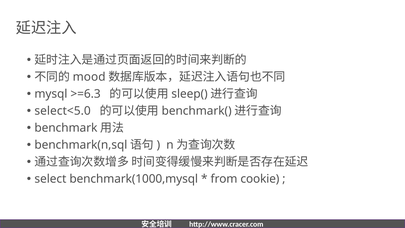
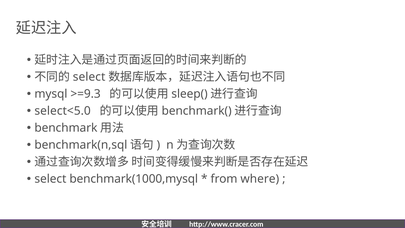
mood: mood -> select (89, 77)
>=6.3: >=6.3 -> >=9.3 (86, 94)
cookie: cookie -> where (260, 179)
